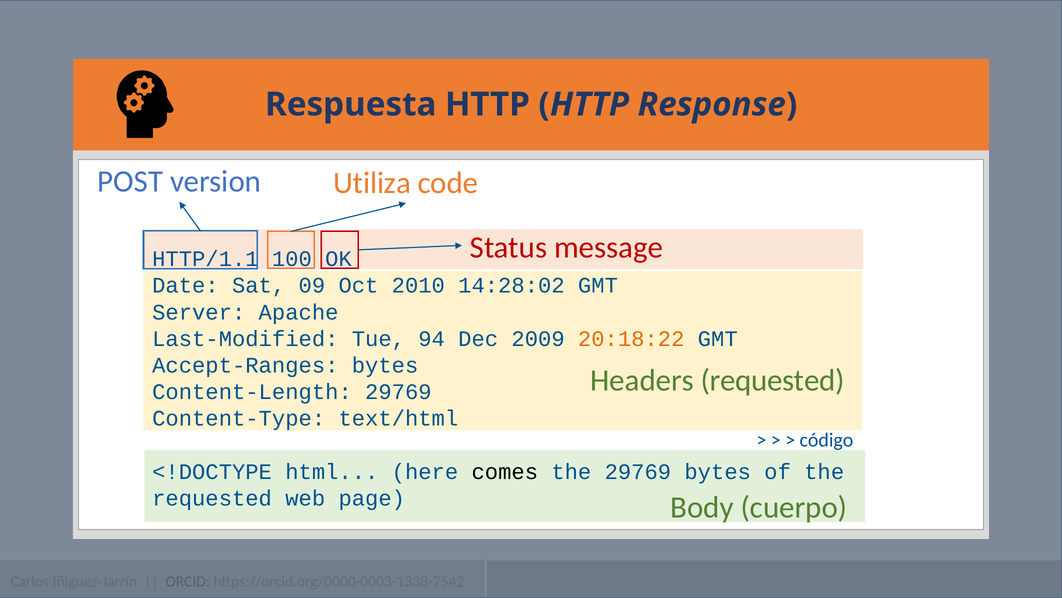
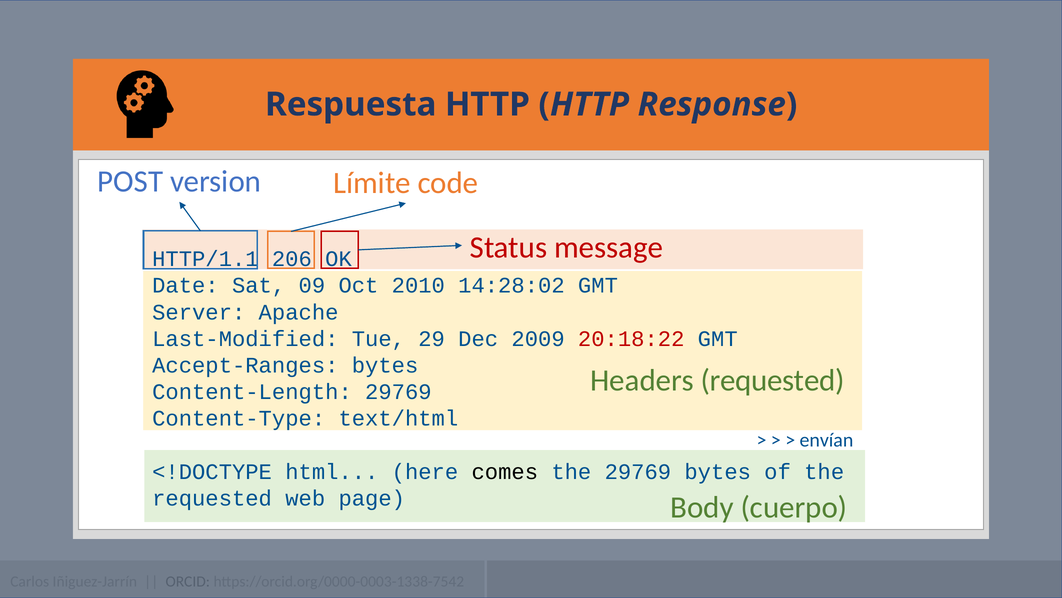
Utiliza: Utiliza -> Límite (372, 183)
100: 100 -> 206 (292, 259)
94: 94 -> 29 (432, 338)
20:18:22 colour: orange -> red (631, 338)
código: código -> envían (826, 440)
